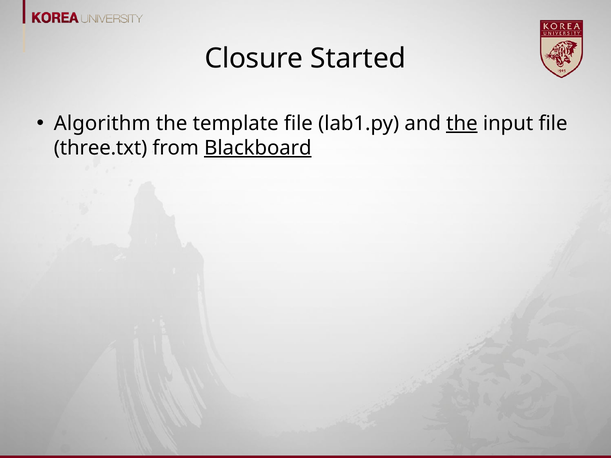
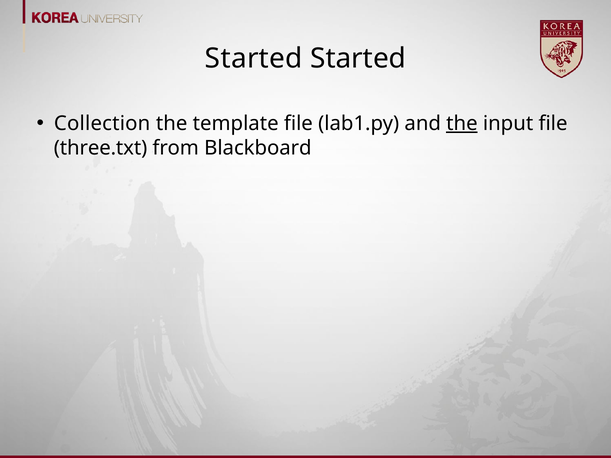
Closure: Closure -> Started (254, 58)
Algorithm: Algorithm -> Collection (102, 124)
Blackboard underline: present -> none (258, 148)
